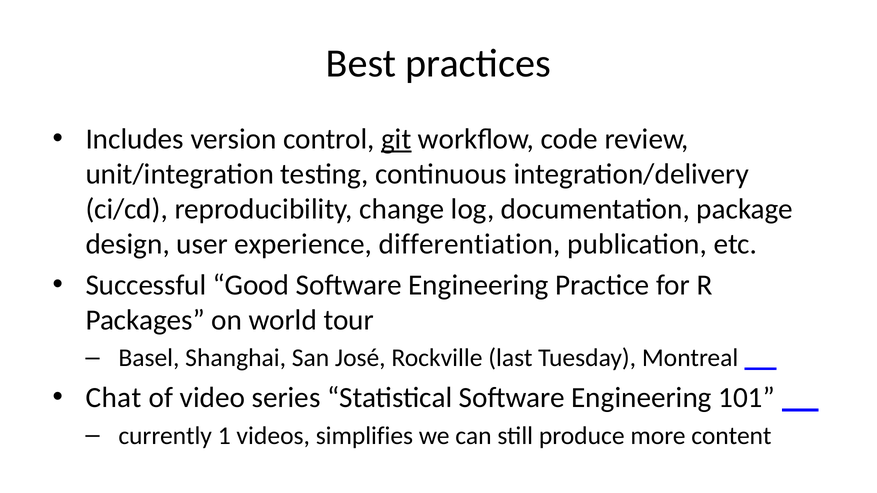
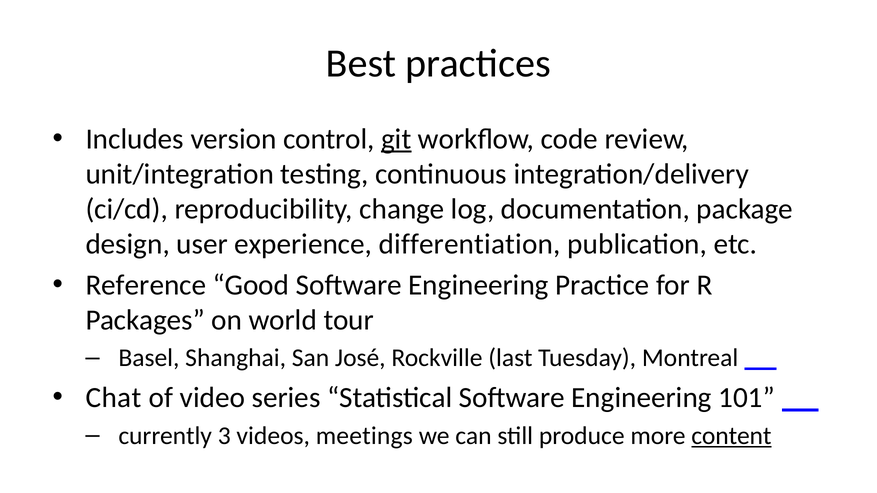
Successful: Successful -> Reference (146, 285)
1: 1 -> 3 (224, 436)
simplifies: simplifies -> meetings (364, 436)
content underline: none -> present (731, 436)
